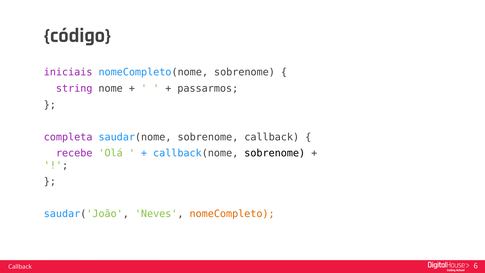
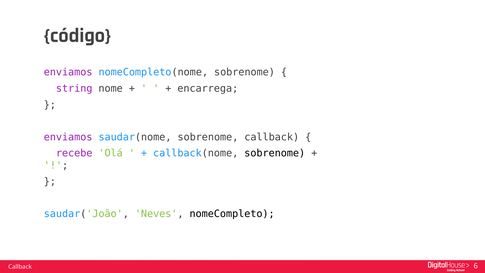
iniciais: iniciais -> enviamos (68, 72)
passarmos: passarmos -> encarrega (208, 88)
completa: completa -> enviamos (68, 137)
nomeCompleto colour: orange -> black (232, 214)
